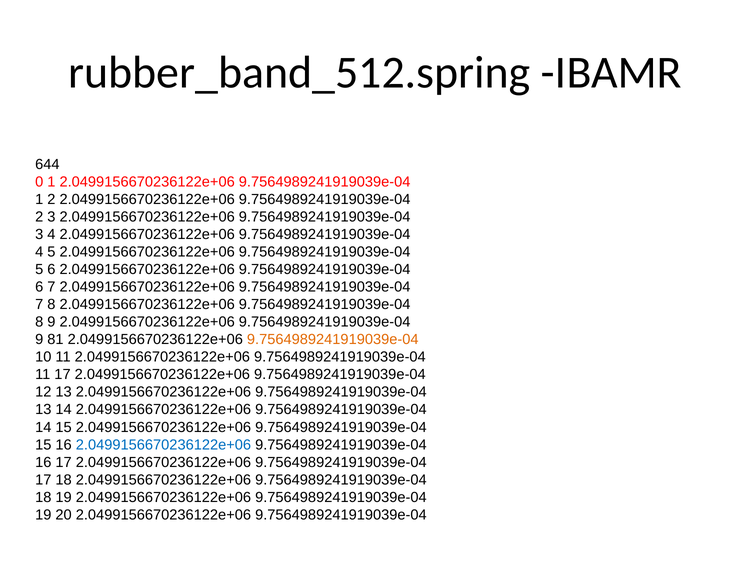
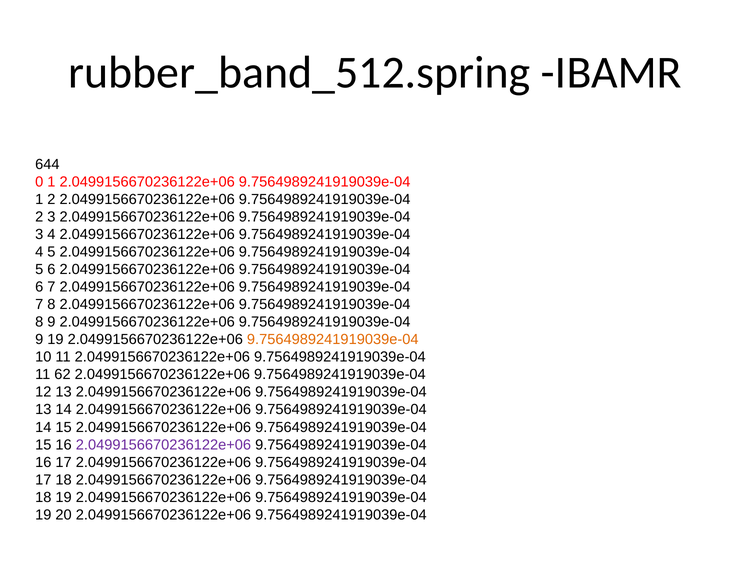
9 81: 81 -> 19 (55, 340)
11 17: 17 -> 62 (63, 375)
2.0499156670236122e+06 colour: blue -> purple (163, 445)
